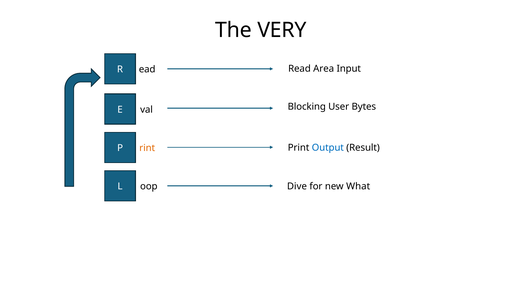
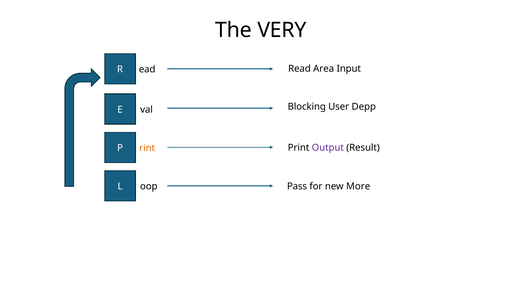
Bytes: Bytes -> Depp (364, 107)
Output colour: blue -> purple (328, 148)
Dive: Dive -> Pass (297, 186)
What: What -> More (358, 186)
